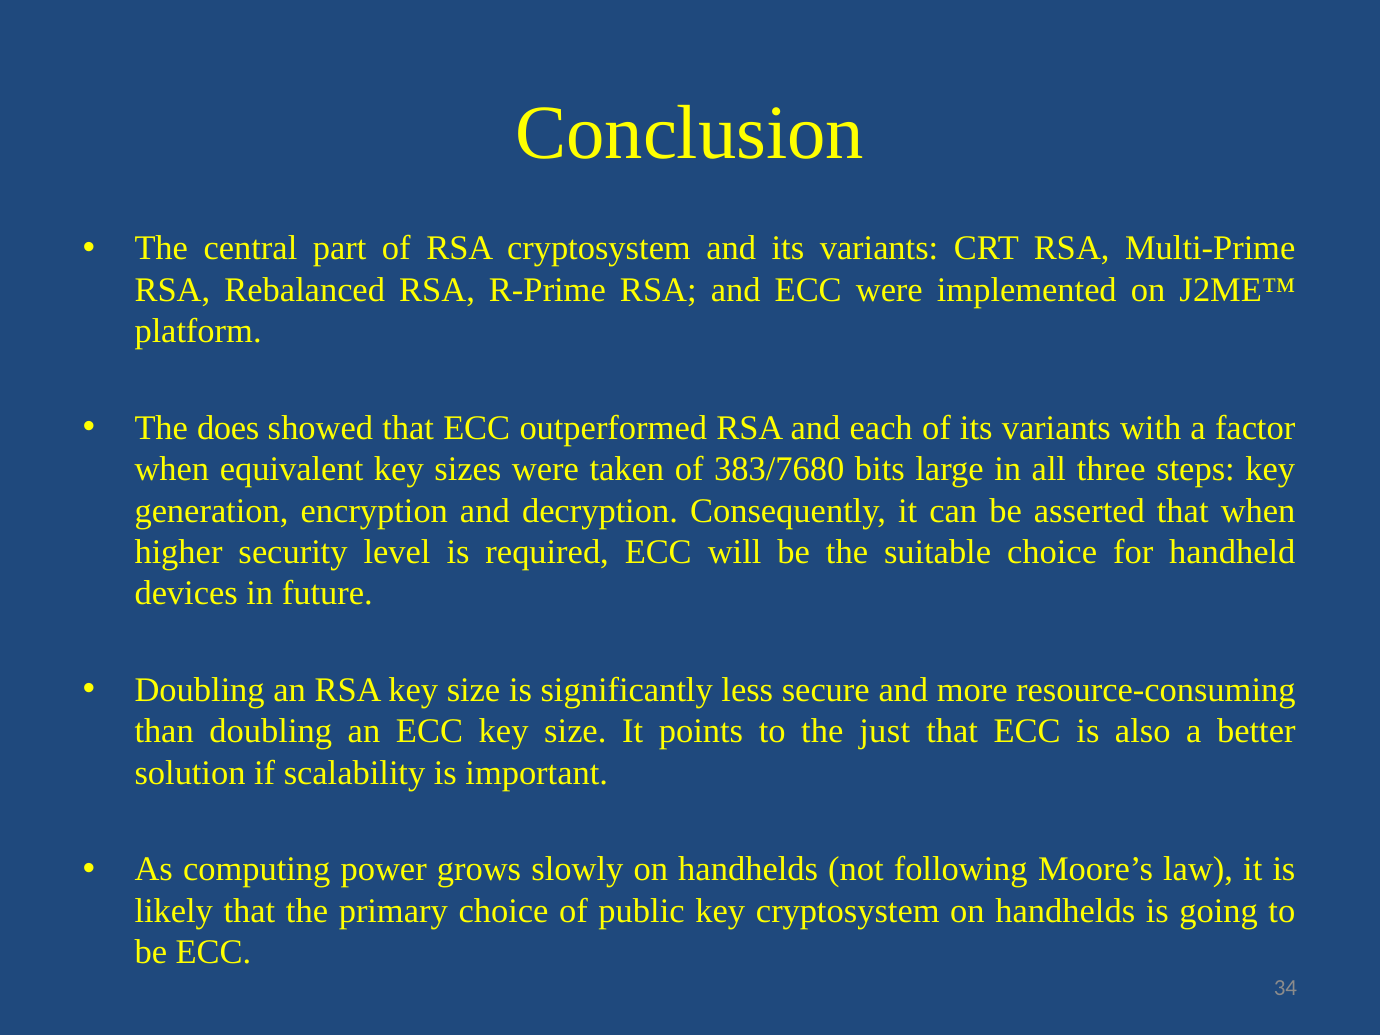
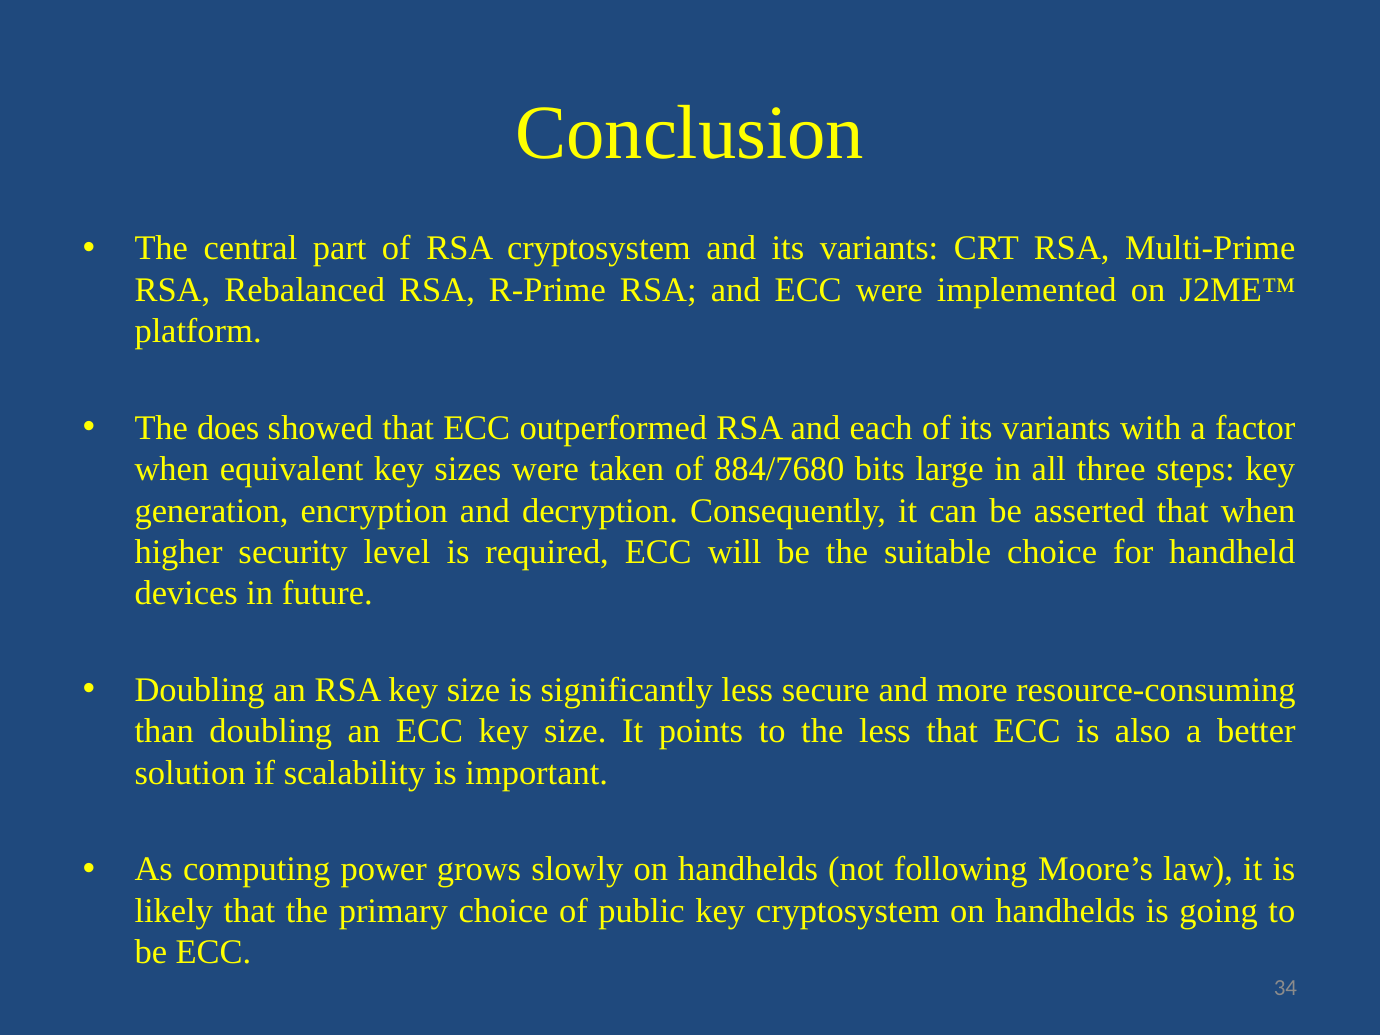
383/7680: 383/7680 -> 884/7680 (779, 469)
the just: just -> less (885, 732)
